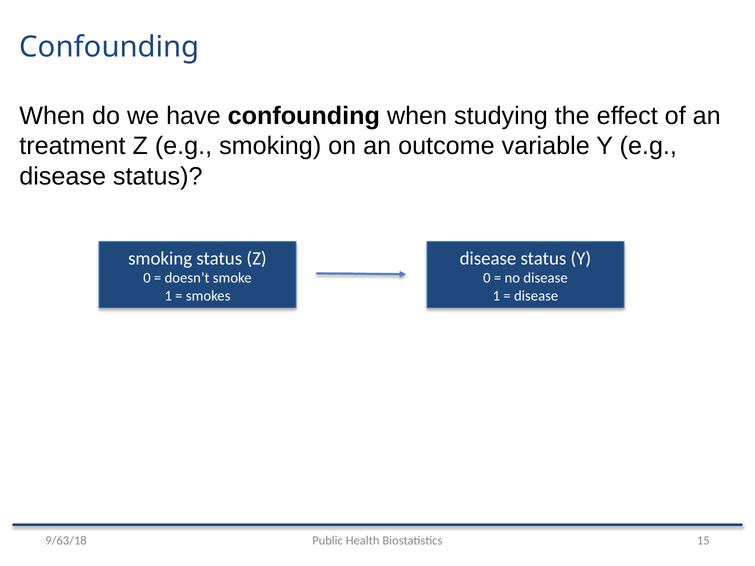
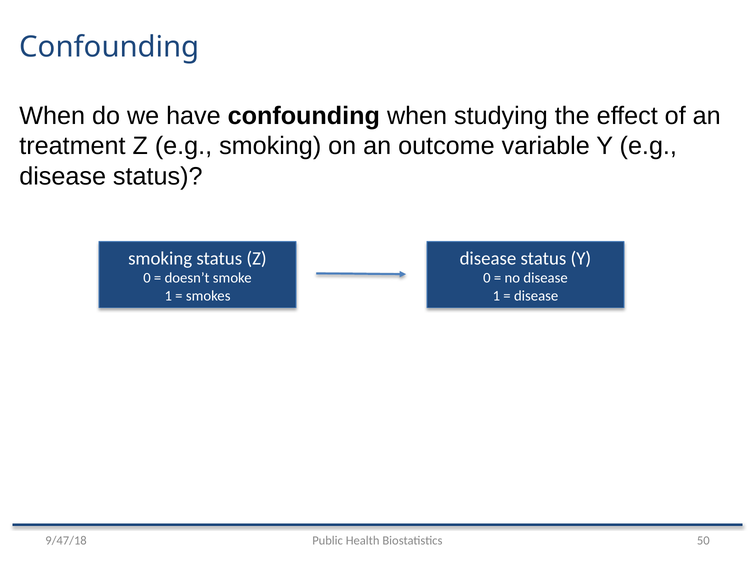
15: 15 -> 50 (703, 541)
9/63/18: 9/63/18 -> 9/47/18 (66, 541)
